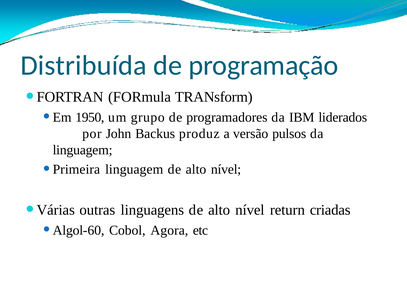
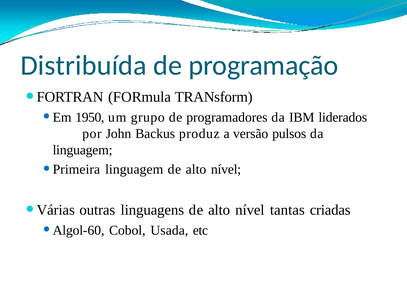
return: return -> tantas (287, 210)
Agora: Agora -> Usada (169, 230)
